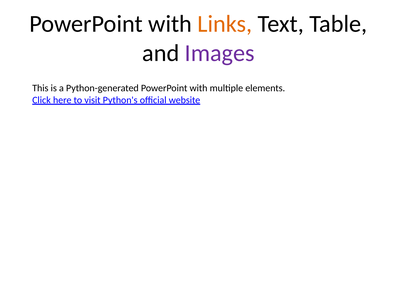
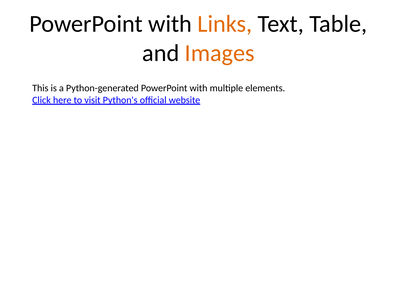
Images colour: purple -> orange (220, 53)
